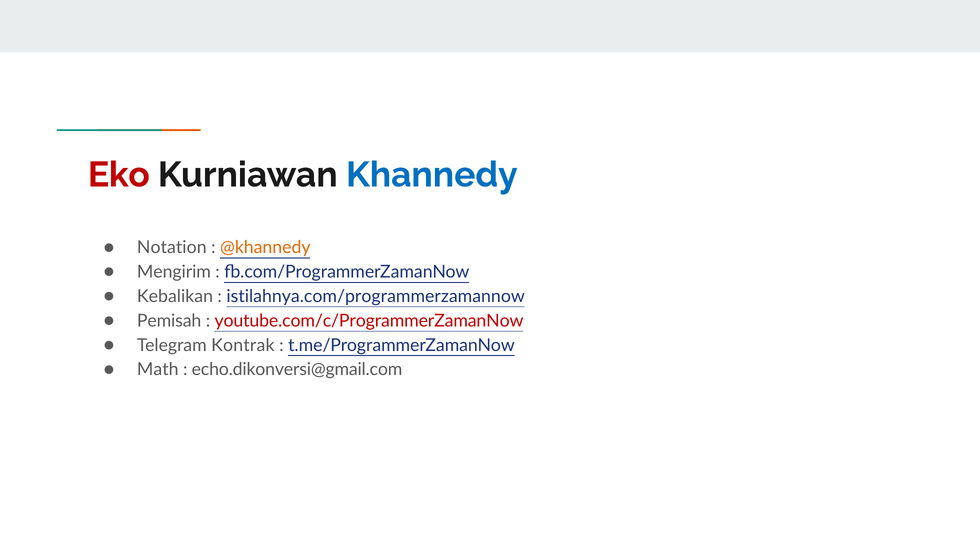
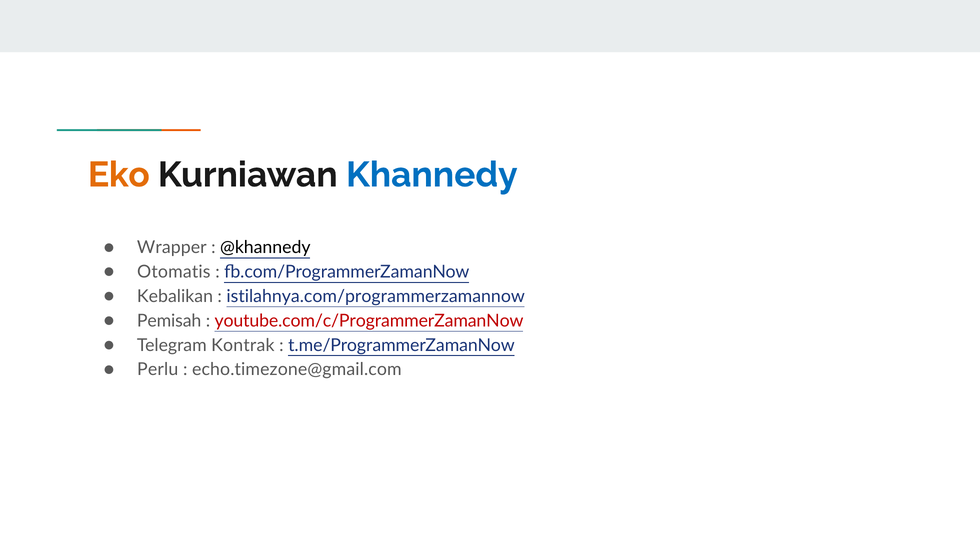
Eko colour: red -> orange (119, 175)
Notation: Notation -> Wrapper (172, 248)
@khannedy colour: orange -> black (265, 248)
Mengirim: Mengirim -> Otomatis (174, 272)
Math: Math -> Perlu (158, 370)
echo.dikonversi@gmail.com: echo.dikonversi@gmail.com -> echo.timezone@gmail.com (297, 370)
